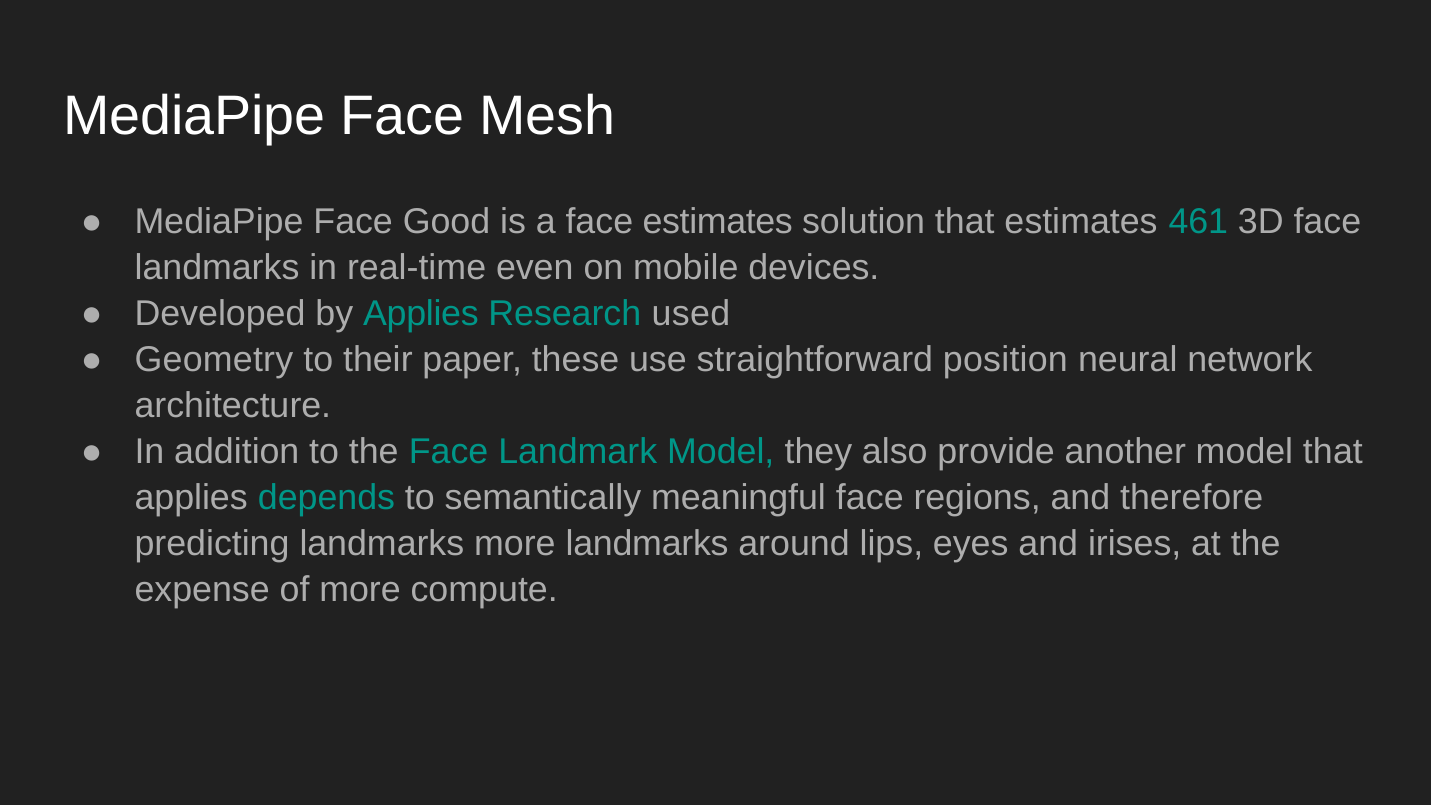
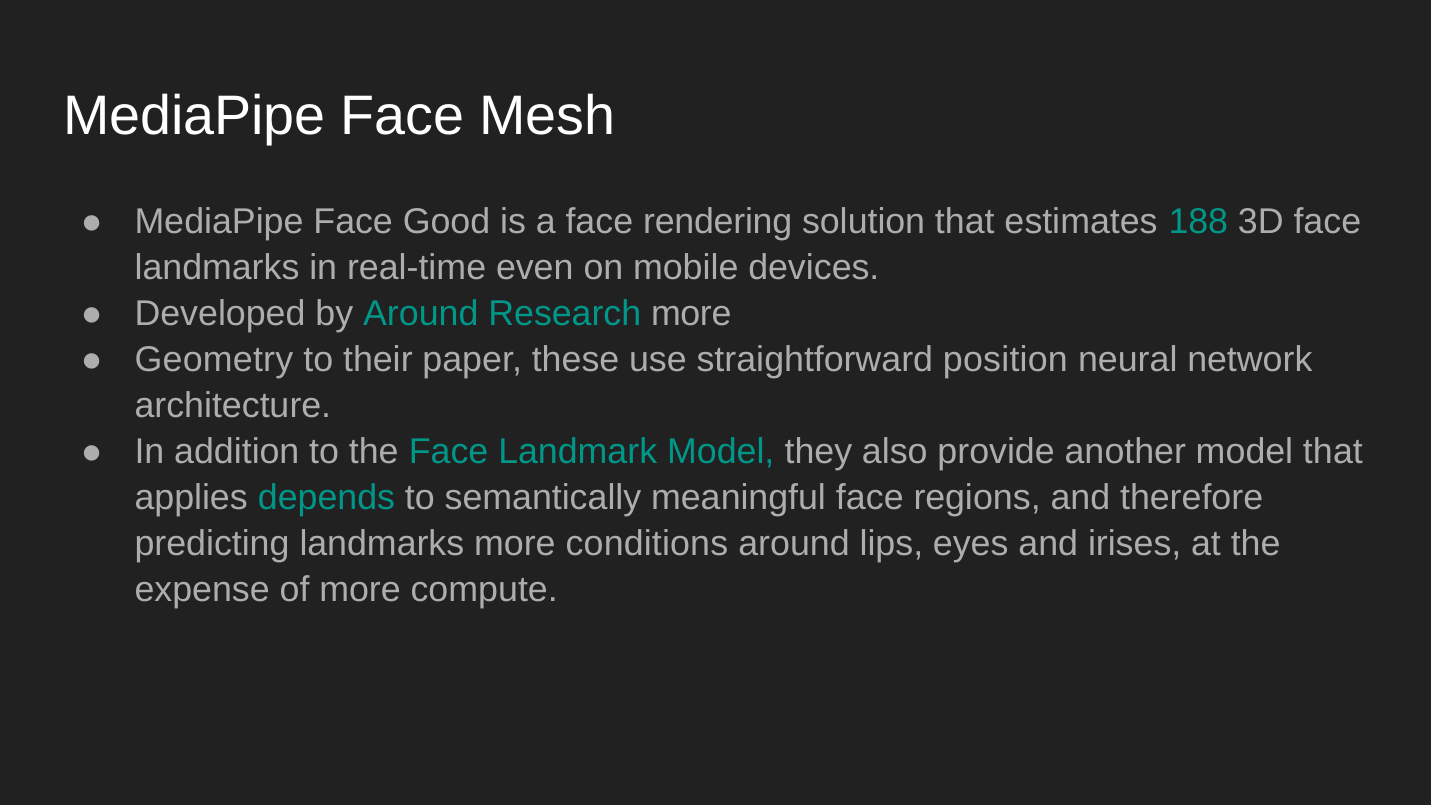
face estimates: estimates -> rendering (718, 221)
461: 461 -> 188 (1198, 221)
by Applies: Applies -> Around (421, 313)
Research used: used -> more (691, 313)
more landmarks: landmarks -> conditions (647, 543)
